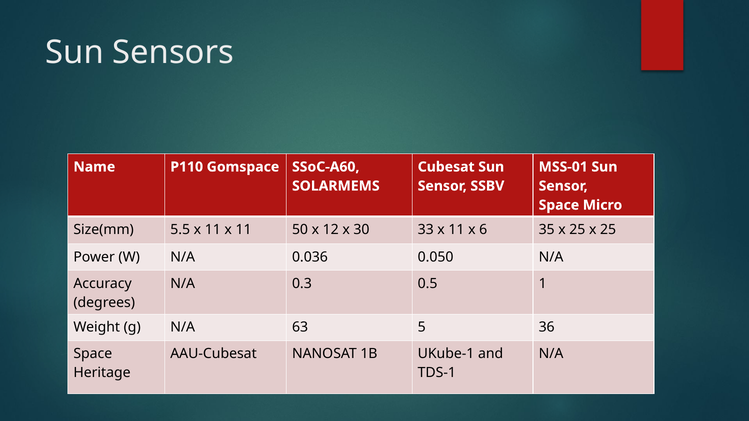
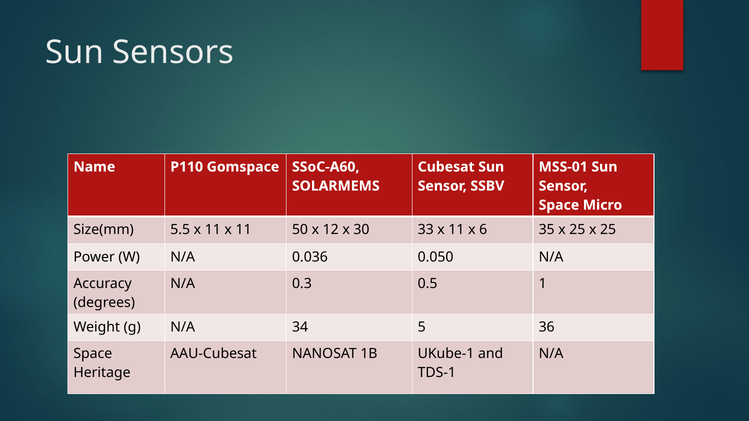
63: 63 -> 34 (300, 327)
